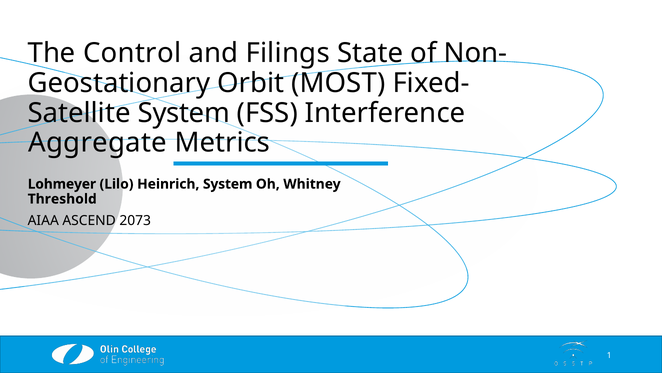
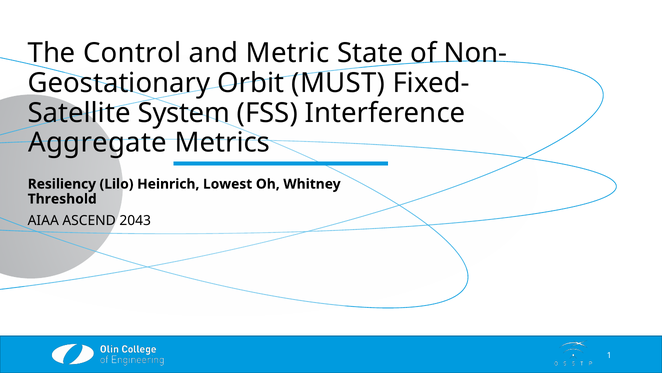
Filings: Filings -> Metric (288, 53)
MOST: MOST -> MUST (338, 83)
Lohmeyer: Lohmeyer -> Resiliency (62, 184)
Heinrich System: System -> Lowest (228, 184)
2073: 2073 -> 2043 (135, 220)
